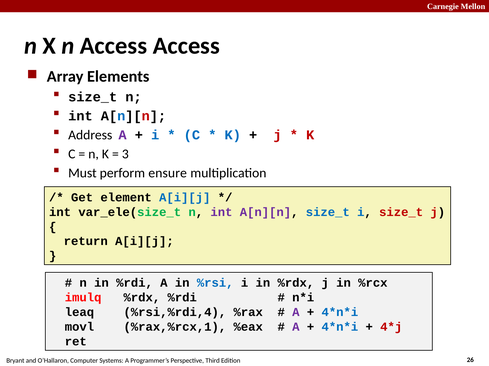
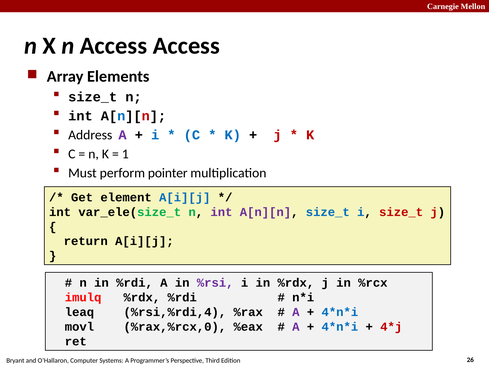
3: 3 -> 1 (125, 154)
ensure: ensure -> pointer (168, 173)
%rsi colour: blue -> purple (215, 283)
%rax,%rcx,1: %rax,%rcx,1 -> %rax,%rcx,0 (175, 327)
